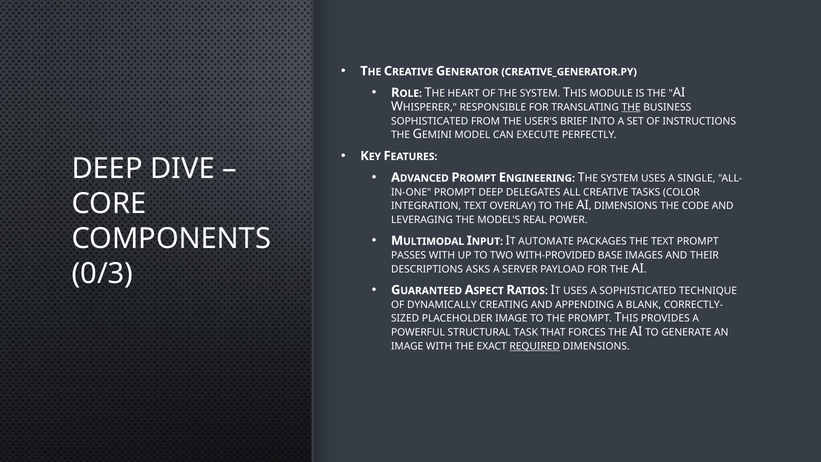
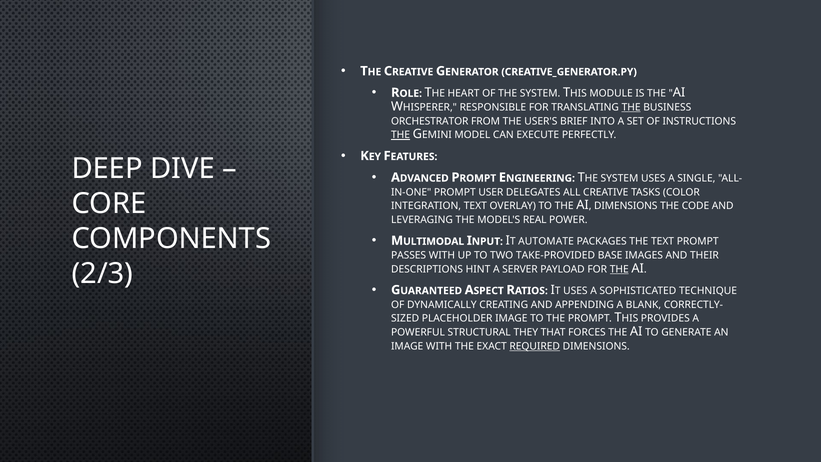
SOPHISTICATED: SOPHISTICATED -> ORCHESTRATOR (430, 121)
THE underline: none -> present (401, 135)
PROMPT DEEP: DEEP -> USER (491, 192)
WITH-PROVIDED: WITH-PROVIDED -> TAKE-PROVIDED (556, 255)
0/3: 0/3 -> 2/3 (102, 273)
ASKS: ASKS -> HINT (478, 269)
THE underline: none -> present (619, 269)
TASK: TASK -> THEY (526, 332)
